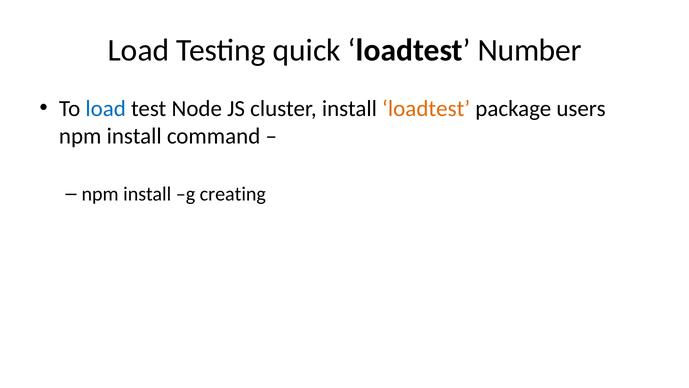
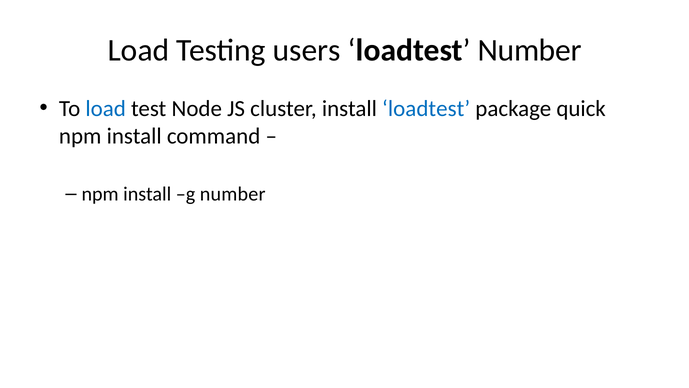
quick: quick -> users (307, 50)
loadtest colour: orange -> blue (426, 108)
users: users -> quick (581, 108)
g creating: creating -> number (233, 194)
